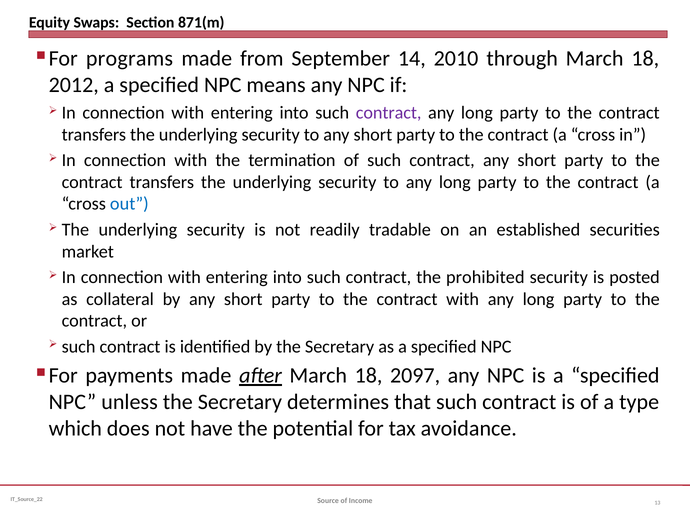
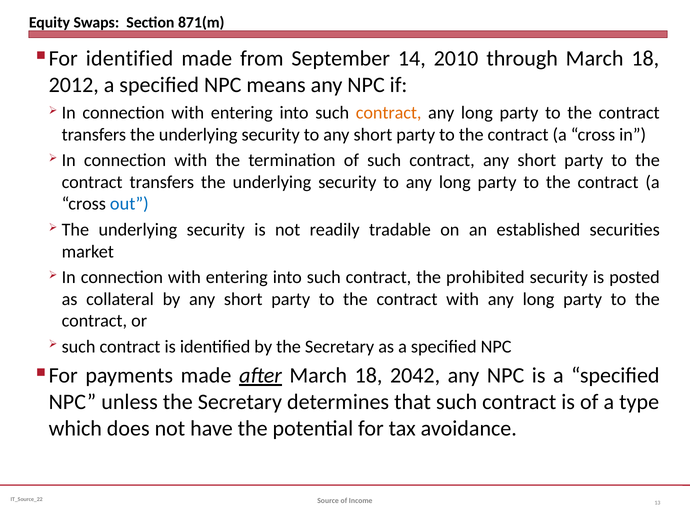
programs: programs -> identified (130, 58)
contract colour: purple -> orange (389, 113)
2097: 2097 -> 2042 (415, 375)
